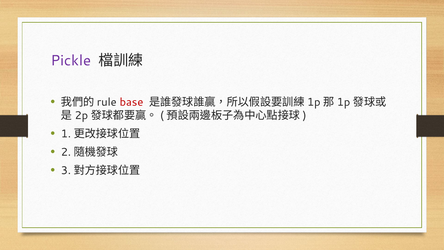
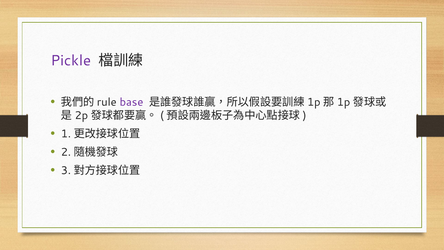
base colour: red -> purple (131, 102)
